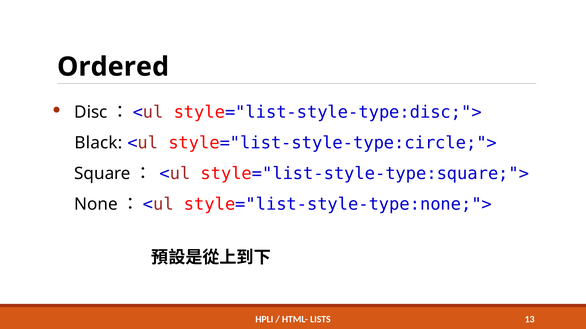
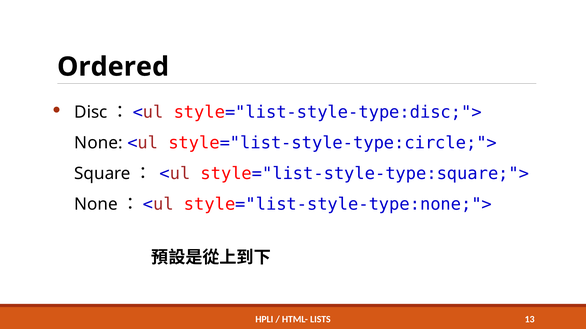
Black: Black -> None (99, 143)
